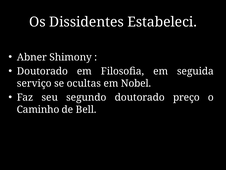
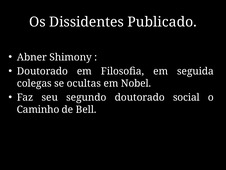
Estabeleci: Estabeleci -> Publicado (162, 22)
serviço: serviço -> colegas (34, 83)
preço: preço -> social (186, 97)
